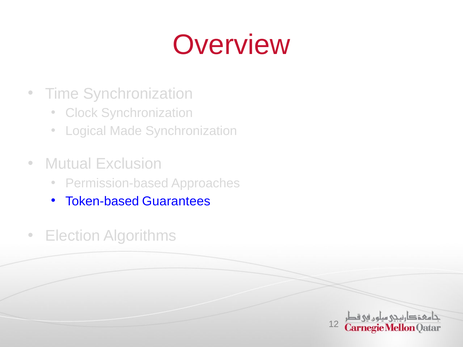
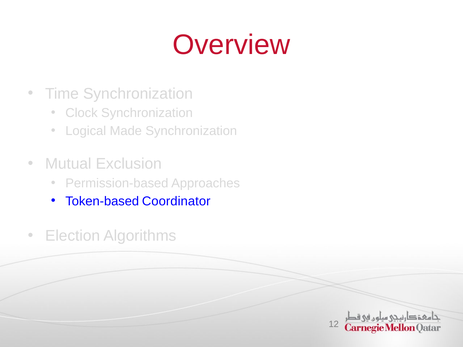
Guarantees: Guarantees -> Coordinator (176, 201)
